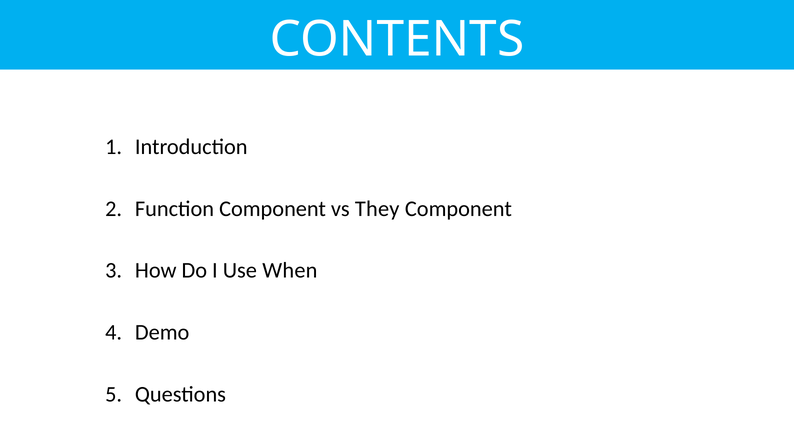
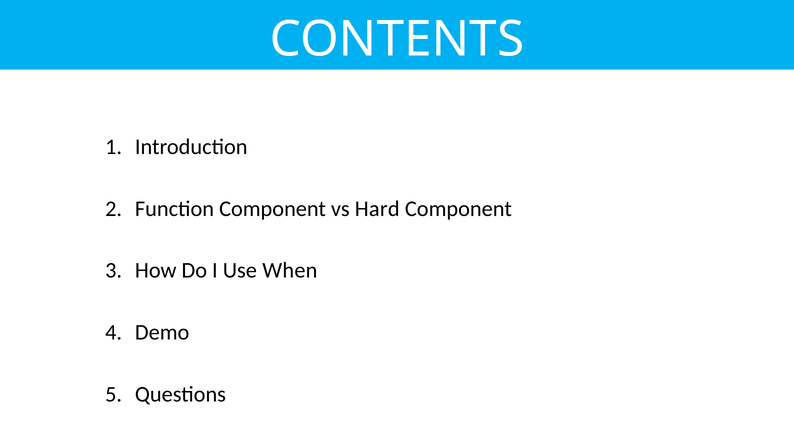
They: They -> Hard (377, 208)
